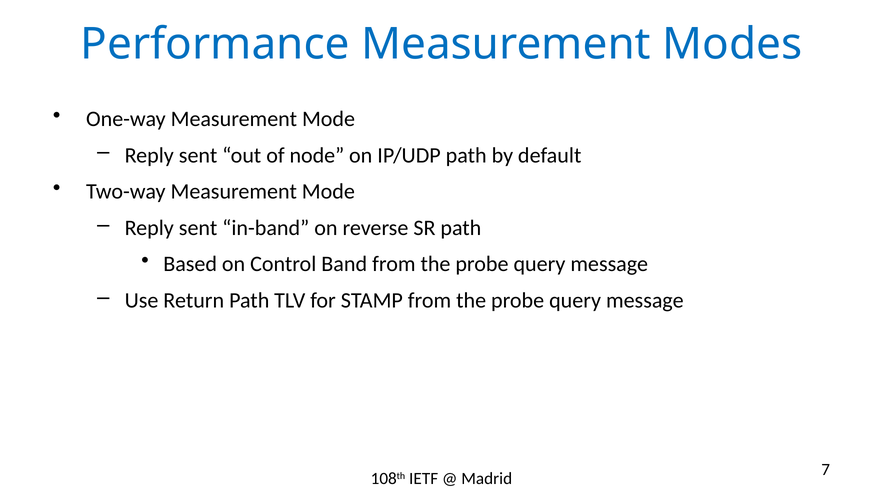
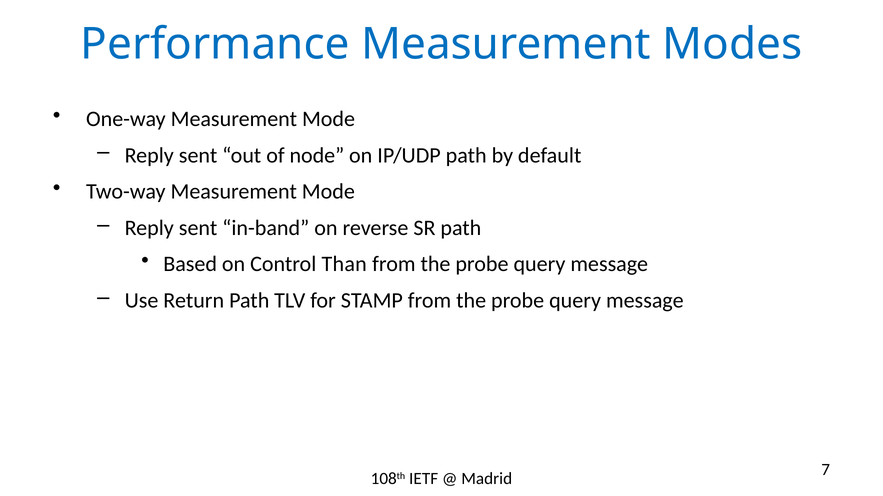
Band: Band -> Than (344, 264)
